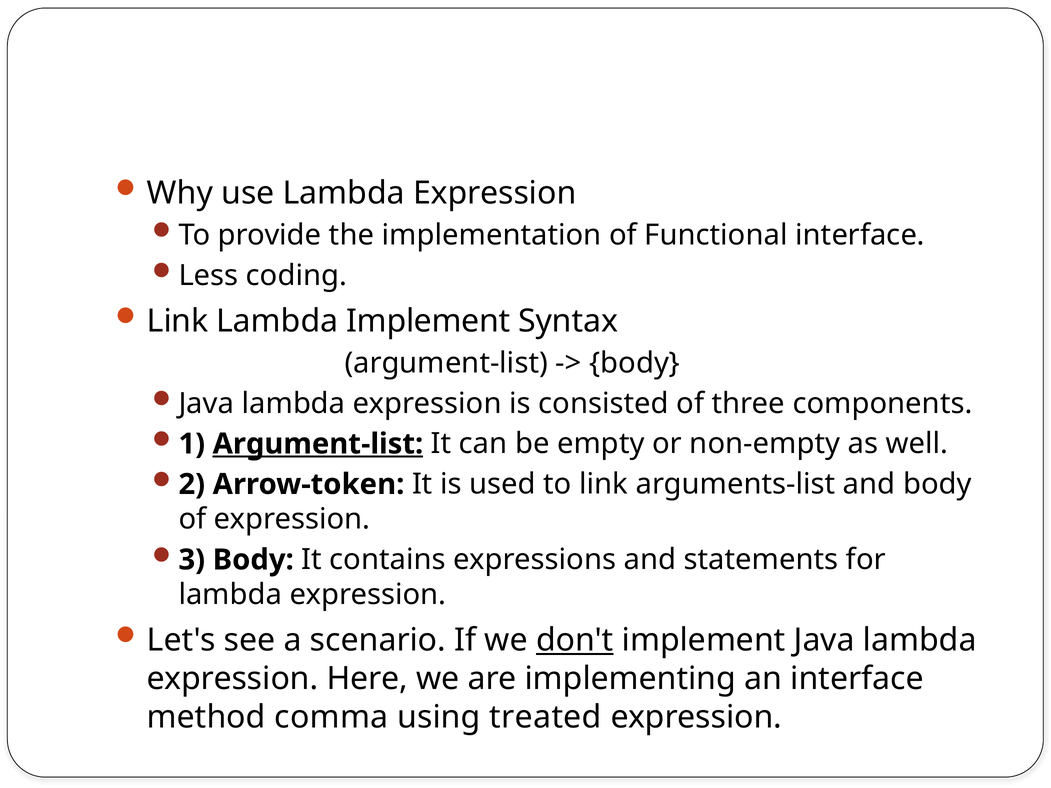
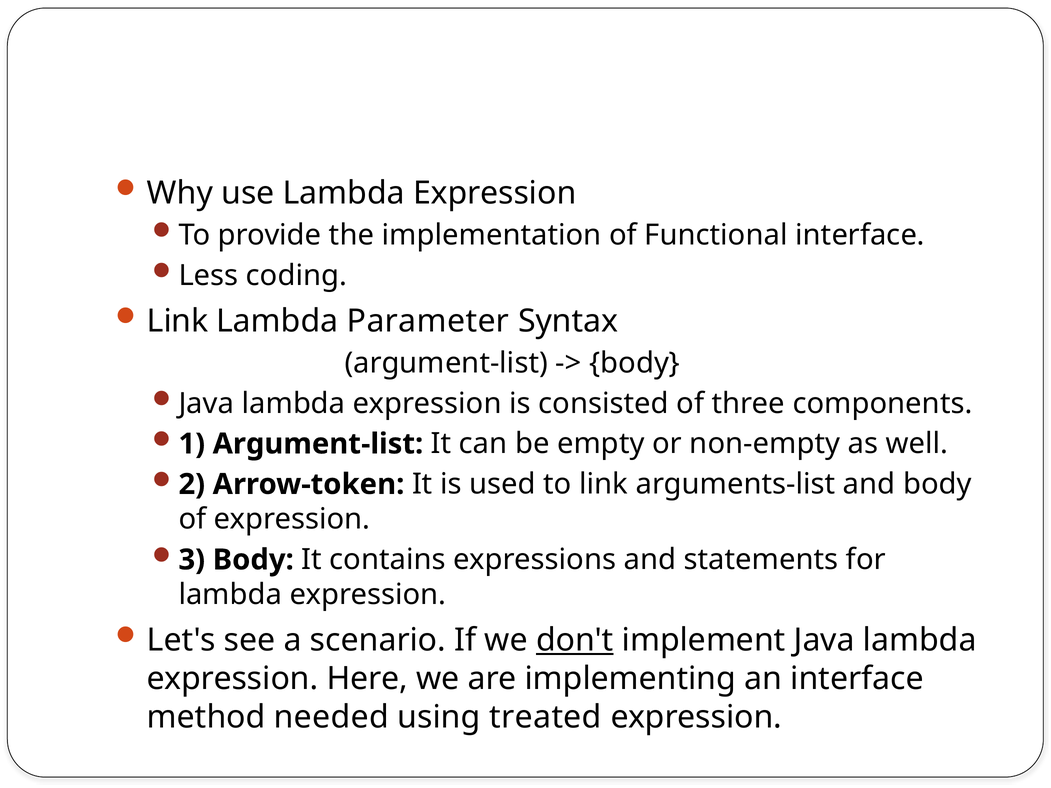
Lambda Implement: Implement -> Parameter (428, 321)
Argument-list underline: present -> none (318, 444)
comma: comma -> needed (331, 718)
